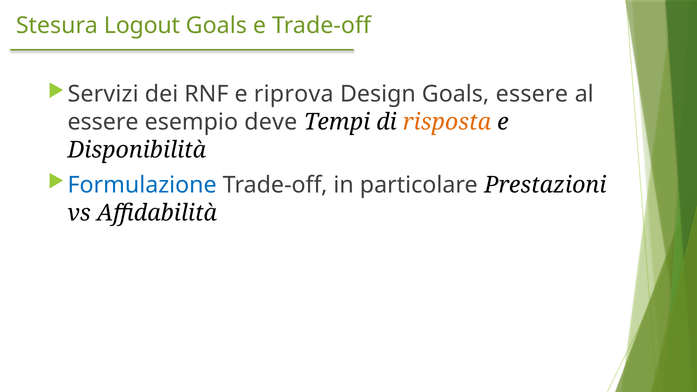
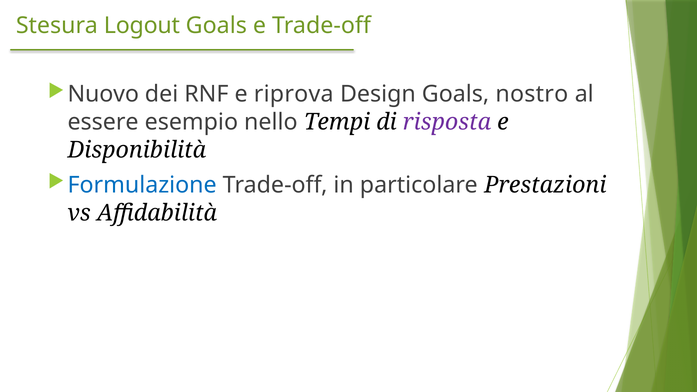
Servizi: Servizi -> Nuovo (103, 94)
Goals essere: essere -> nostro (532, 94)
deve: deve -> nello (271, 122)
risposta colour: orange -> purple (447, 122)
